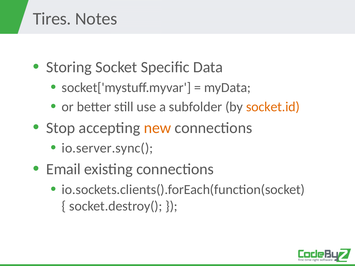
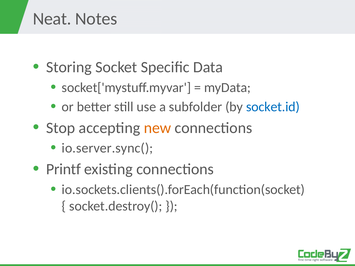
Tires: Tires -> Neat (52, 19)
socket.id colour: orange -> blue (273, 107)
Email: Email -> Printf (63, 169)
